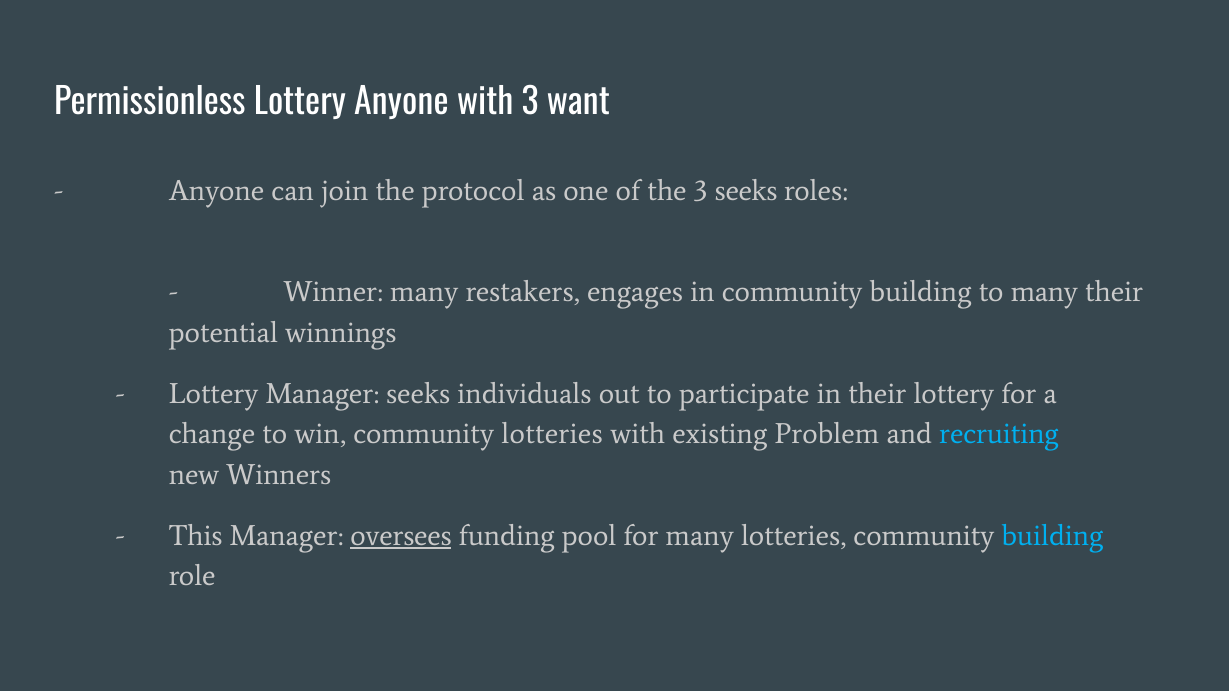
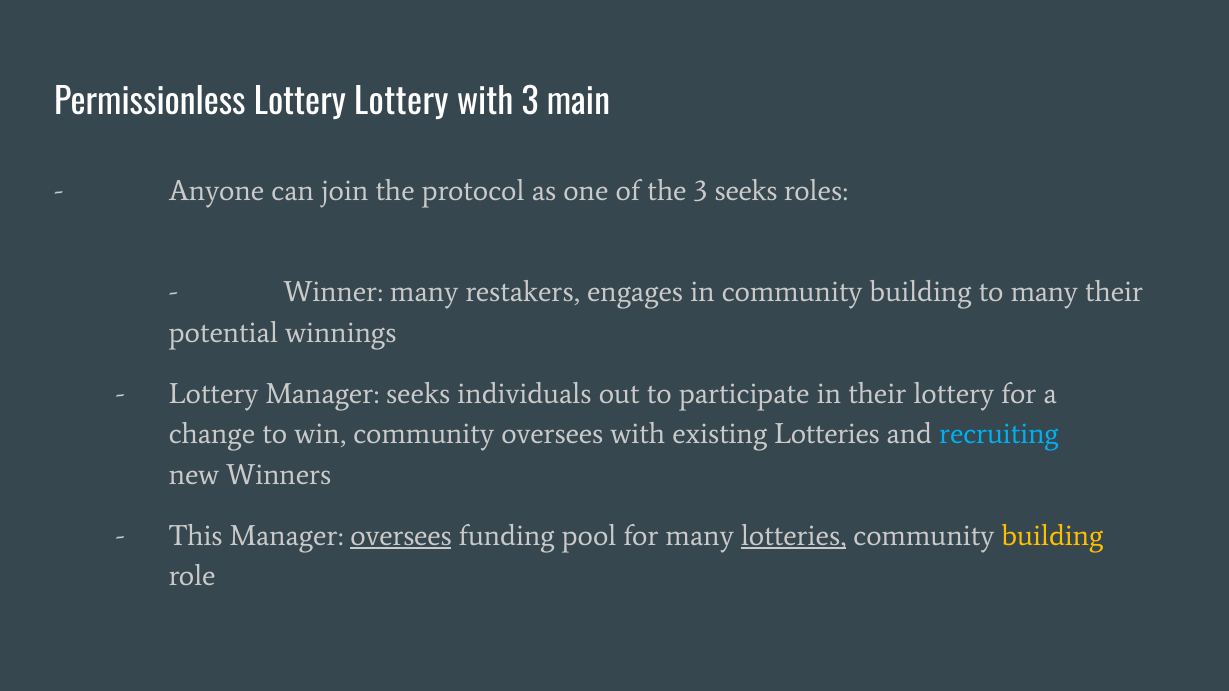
Lottery Anyone: Anyone -> Lottery (401, 103)
want: want -> main (578, 103)
community lotteries: lotteries -> oversees (552, 434)
existing Problem: Problem -> Lotteries (827, 434)
lotteries underline: none -> present (794, 536)
building colour: light blue -> yellow (1052, 536)
